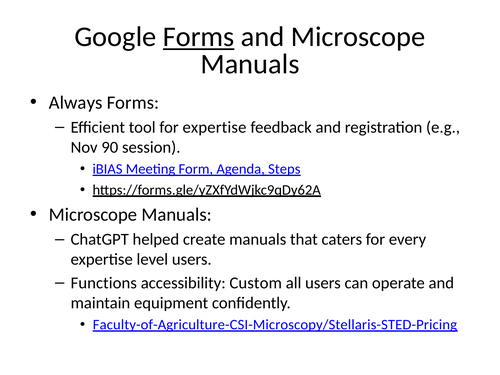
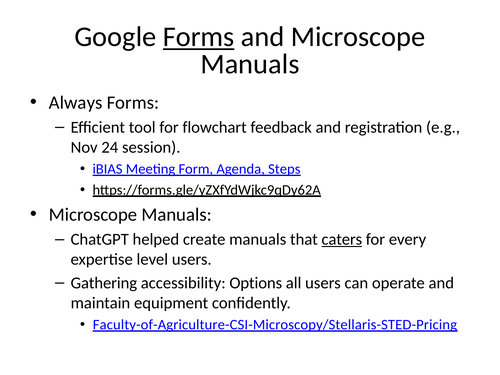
for expertise: expertise -> flowchart (215, 127)
90: 90 -> 24 (110, 147)
caters underline: none -> present (342, 239)
Functions: Functions -> Gathering (104, 283)
Custom: Custom -> Options (256, 283)
